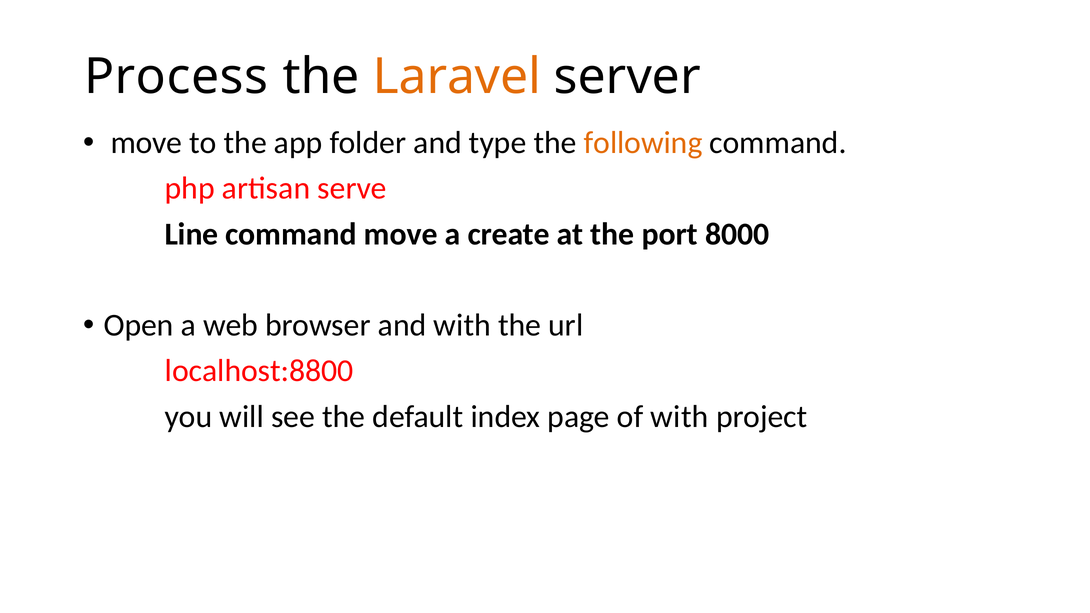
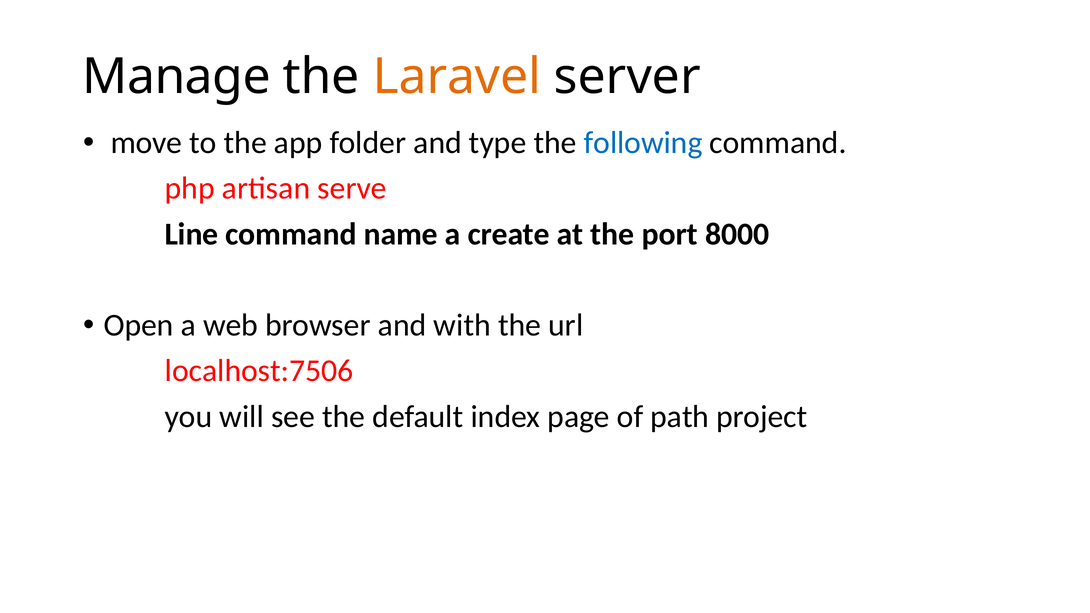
Process: Process -> Manage (177, 77)
following colour: orange -> blue (643, 143)
command move: move -> name (401, 234)
localhost:8800: localhost:8800 -> localhost:7506 (259, 371)
of with: with -> path (680, 417)
